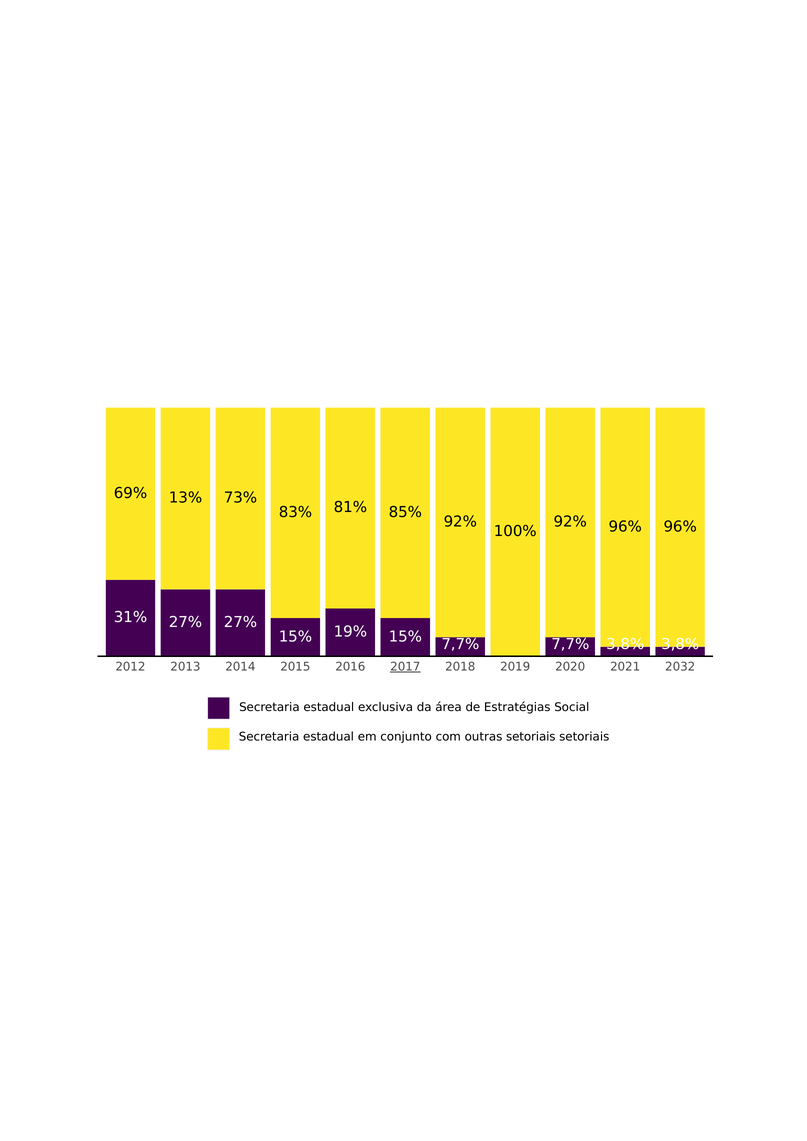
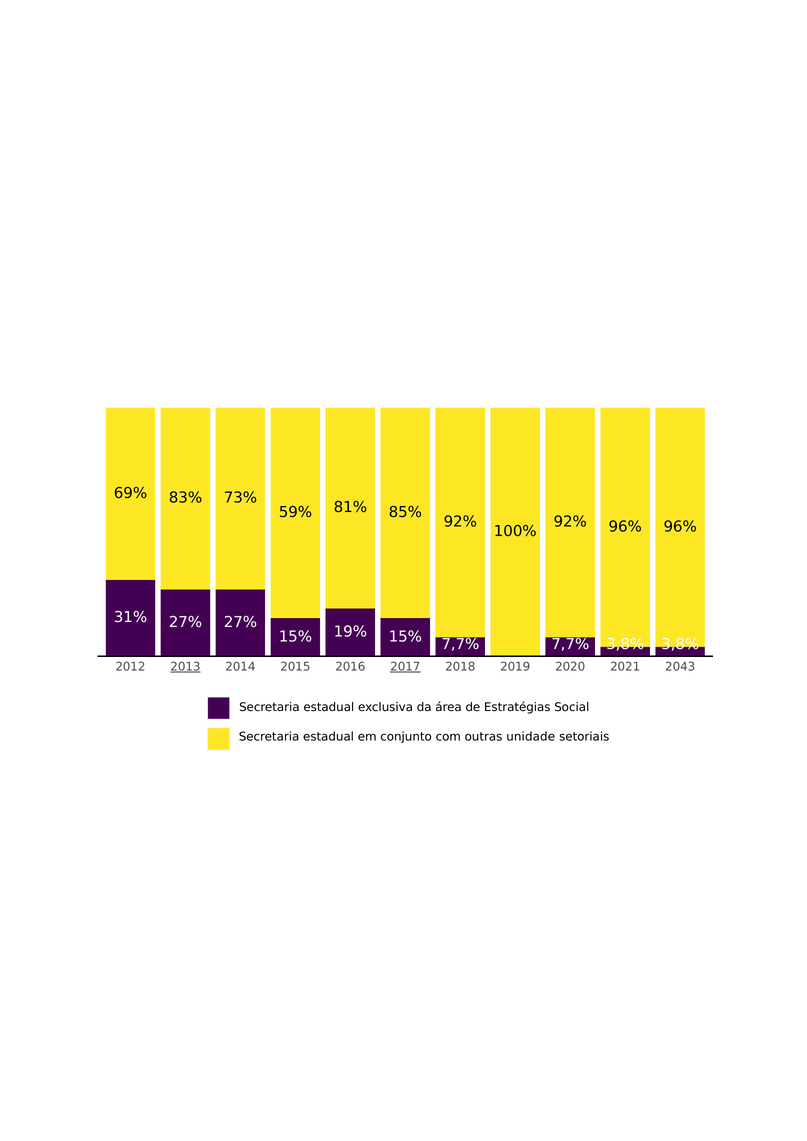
13%: 13% -> 83% (186, 498)
83%: 83% -> 59% (295, 512)
2013 underline: none -> present (185, 667)
2032: 2032 -> 2043 (680, 667)
outras setoriais: setoriais -> unidade (531, 737)
